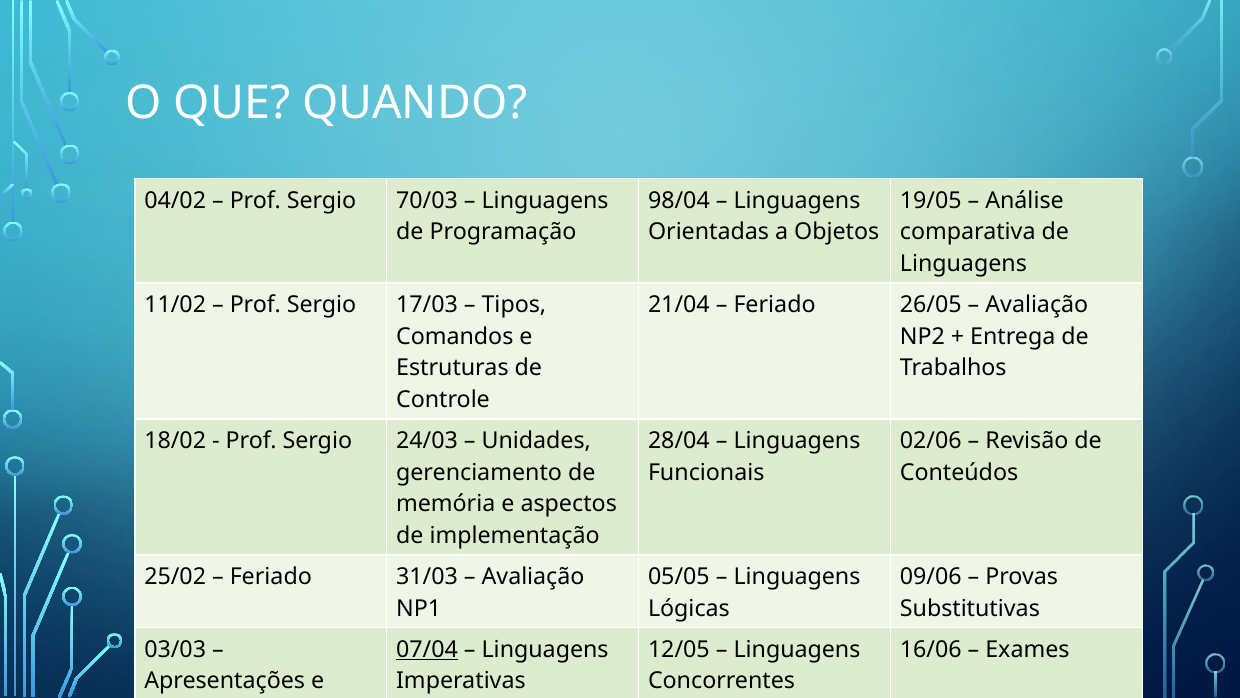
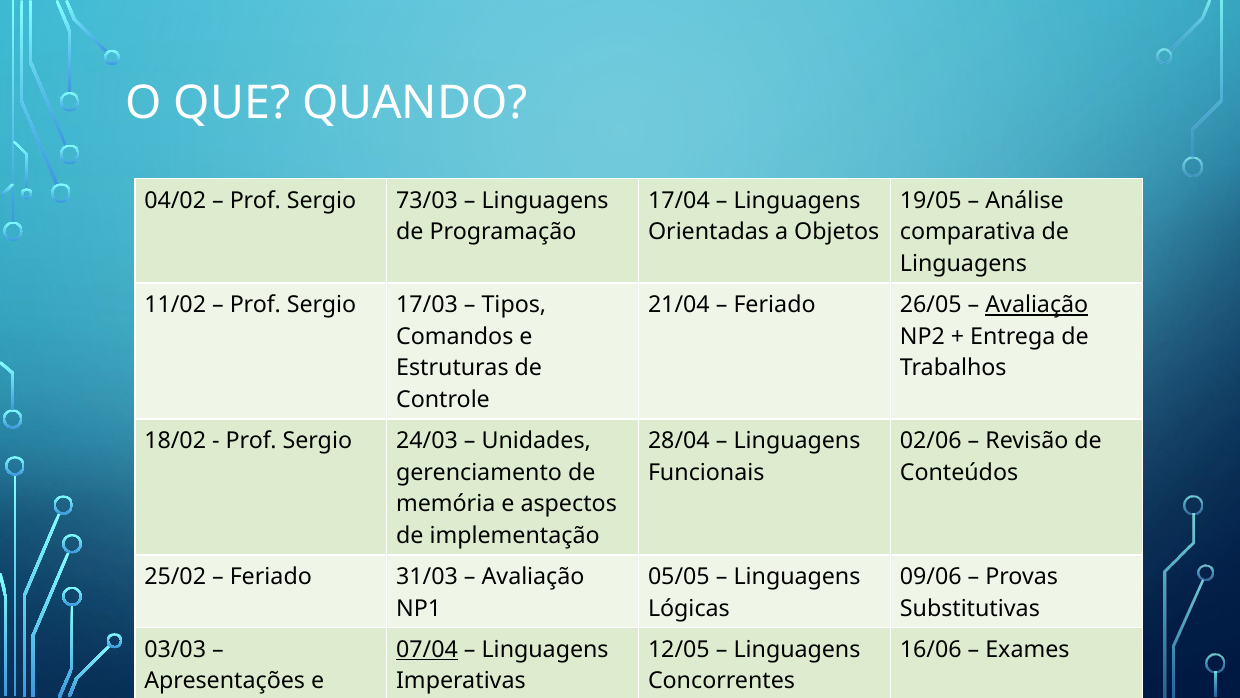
70/03: 70/03 -> 73/03 (427, 200)
98/04: 98/04 -> 17/04 (679, 200)
Avaliação underline: none -> present (1037, 305)
